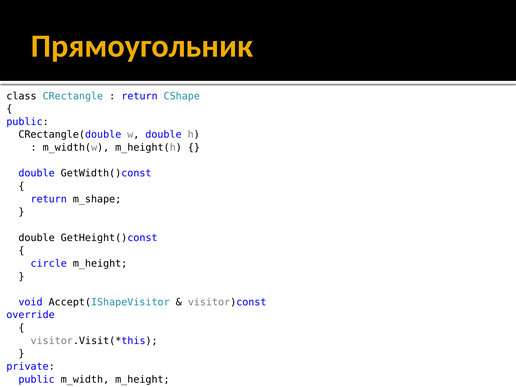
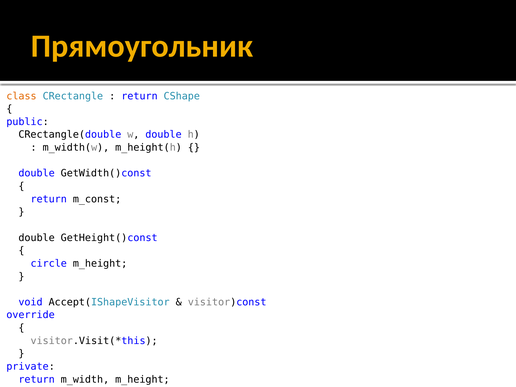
class colour: black -> orange (21, 96)
m_shape: m_shape -> m_const (97, 199)
public: public -> return (37, 379)
